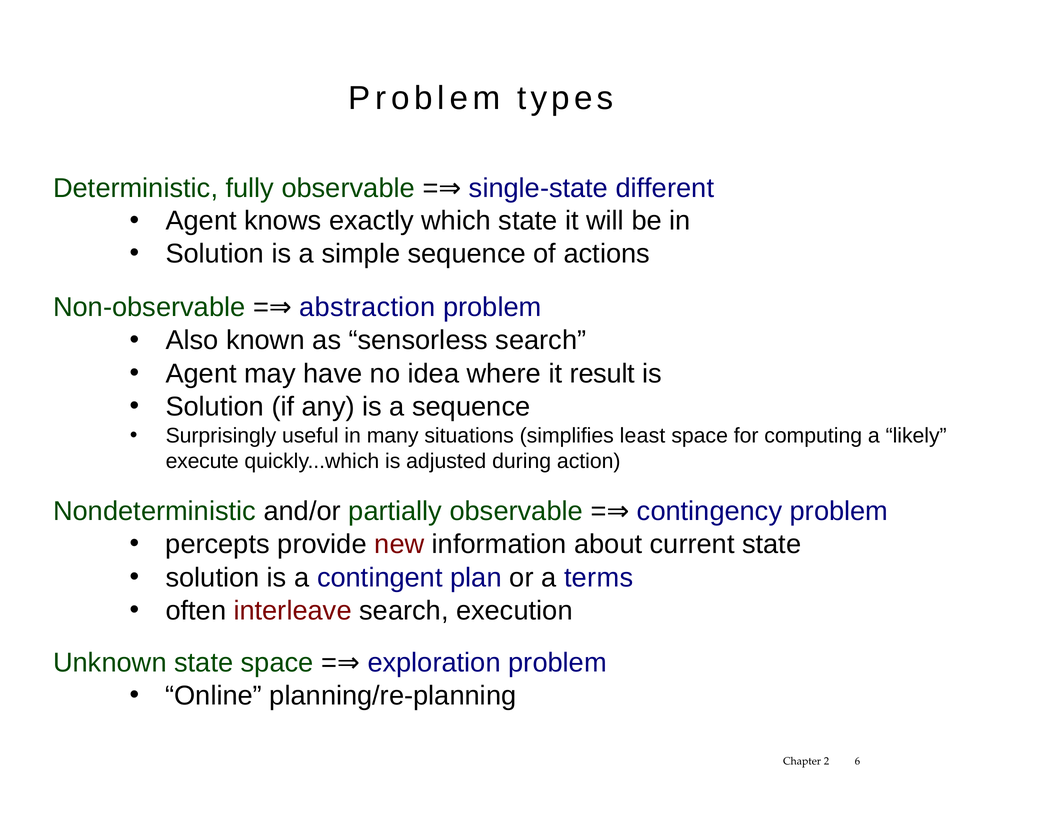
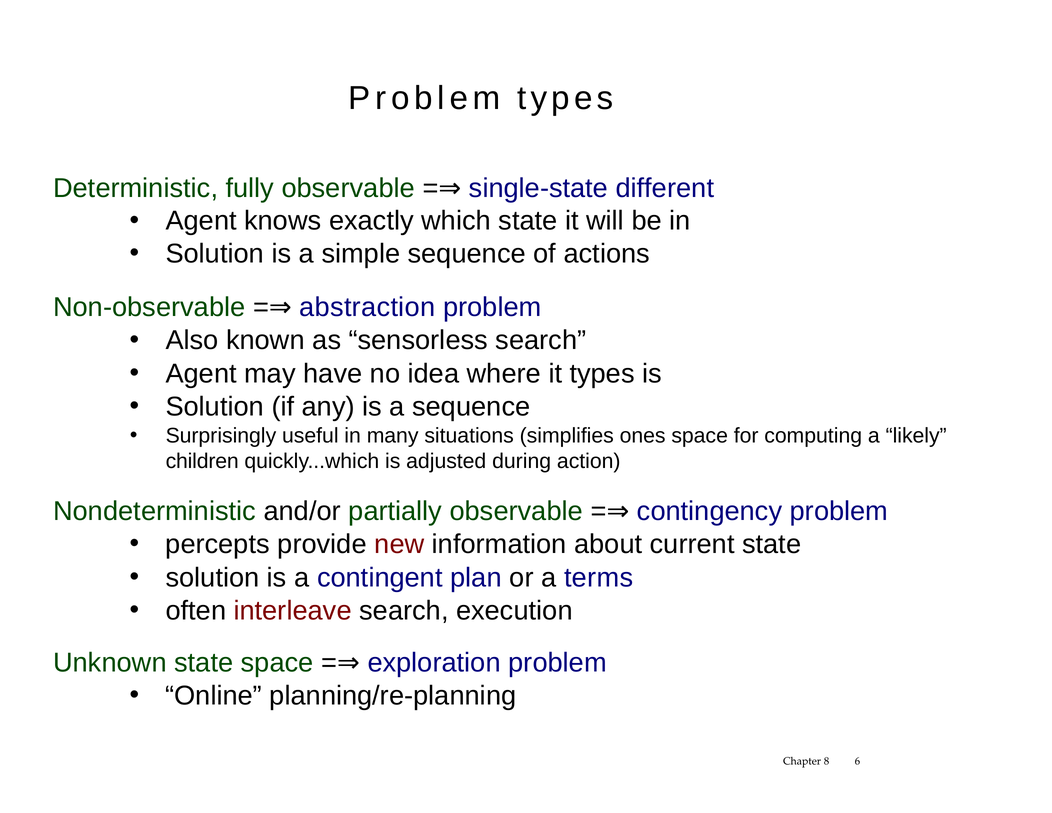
it result: result -> types (602, 374)
least: least -> ones (643, 436)
execute: execute -> children (202, 461)
2: 2 -> 8 (827, 761)
